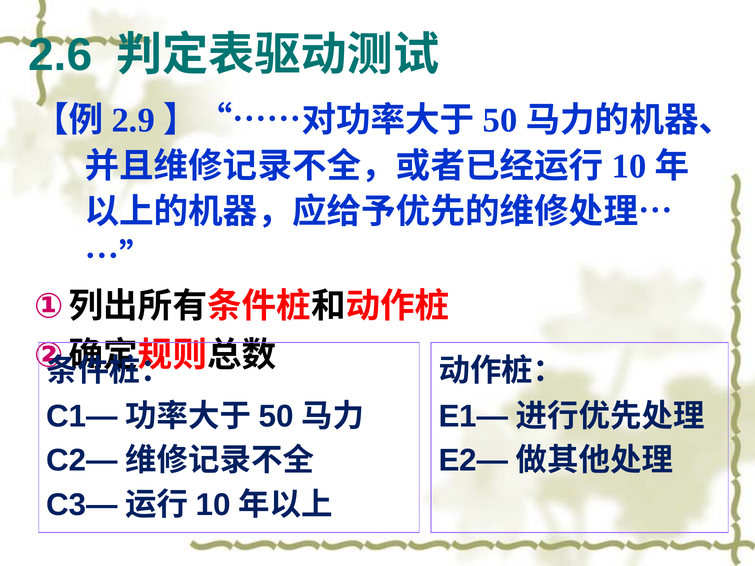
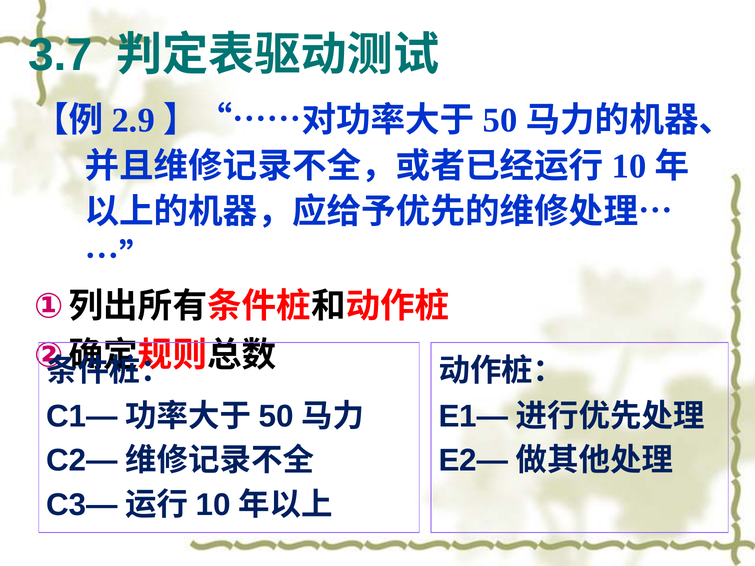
2.6: 2.6 -> 3.7 (60, 55)
